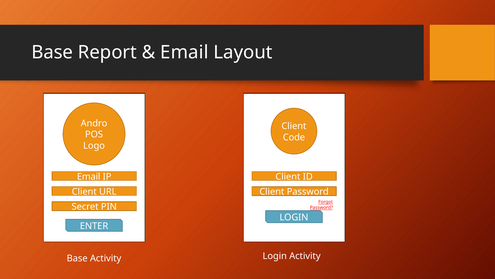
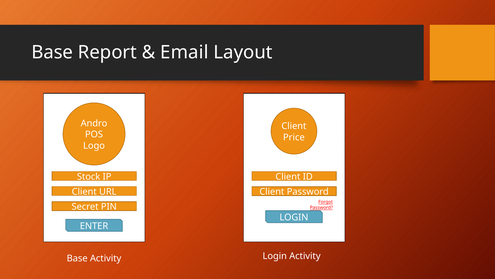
Code: Code -> Price (294, 137)
Email: Email -> Stock (89, 176)
